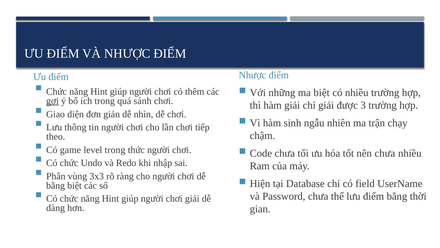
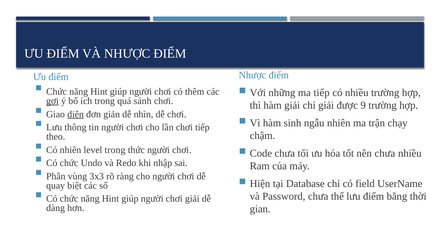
ma biệt: biệt -> tiếp (322, 93)
3: 3 -> 9 (363, 105)
diện underline: none -> present (76, 114)
Có game: game -> nhiên (71, 150)
bằng: bằng -> quay (56, 185)
